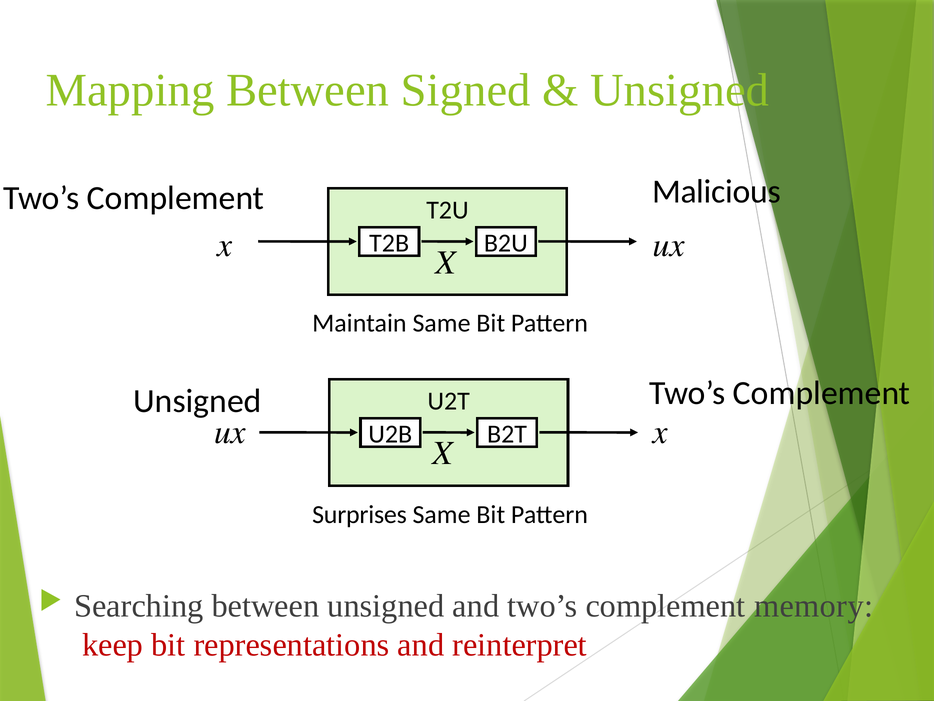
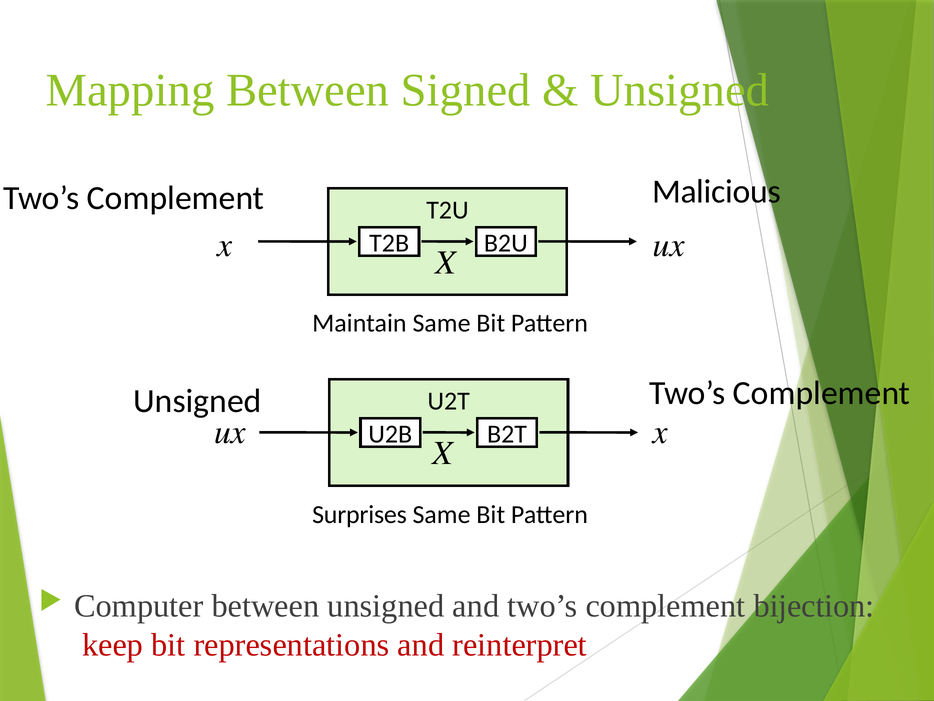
Searching: Searching -> Computer (139, 606)
memory: memory -> bijection (814, 606)
